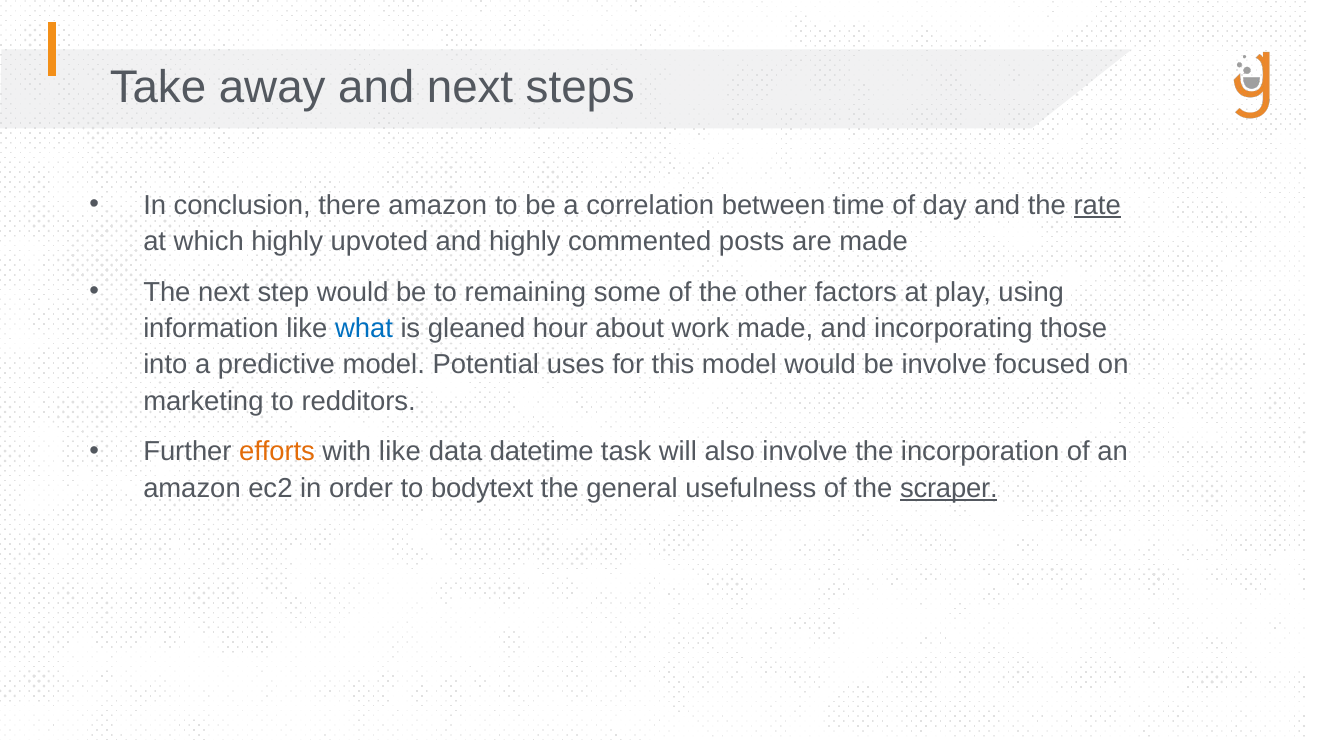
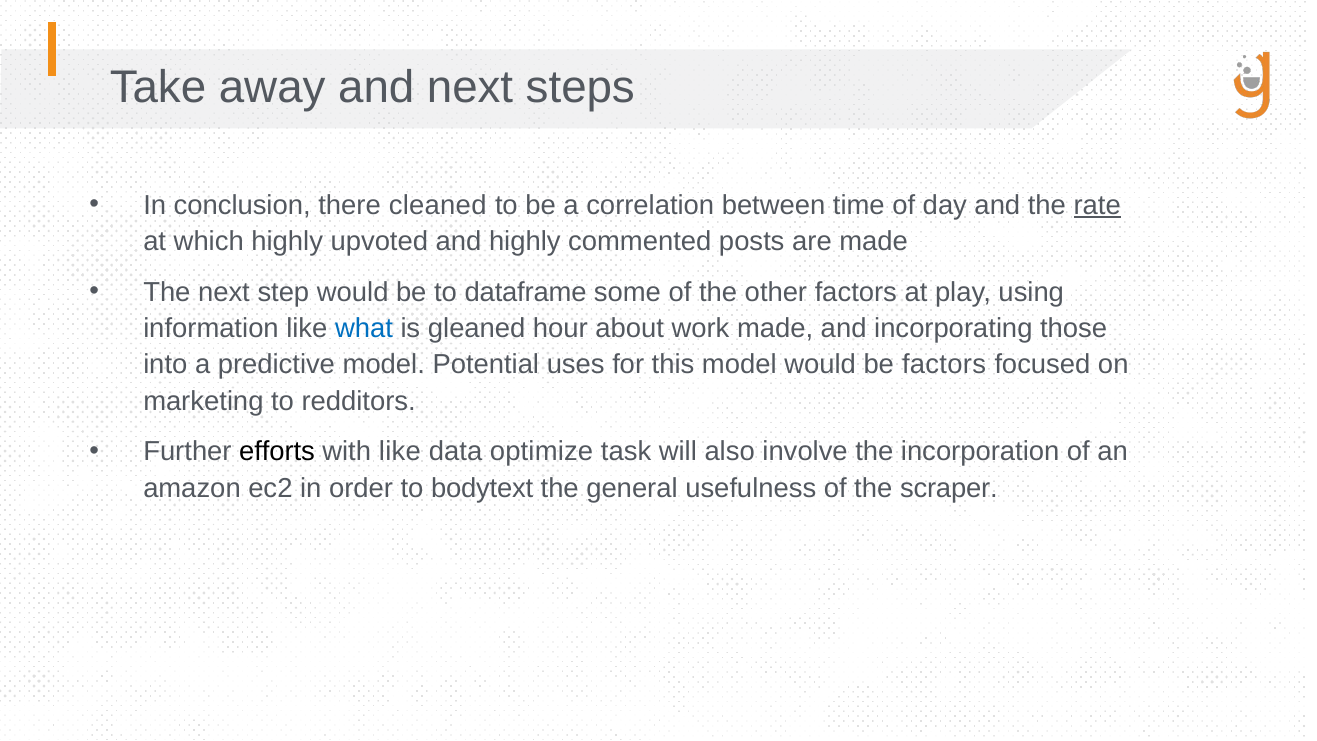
there amazon: amazon -> cleaned (438, 205)
remaining: remaining -> dataframe (526, 292)
be involve: involve -> factors (944, 365)
efforts colour: orange -> black (277, 452)
datetime: datetime -> optimize (542, 452)
scraper underline: present -> none (949, 488)
